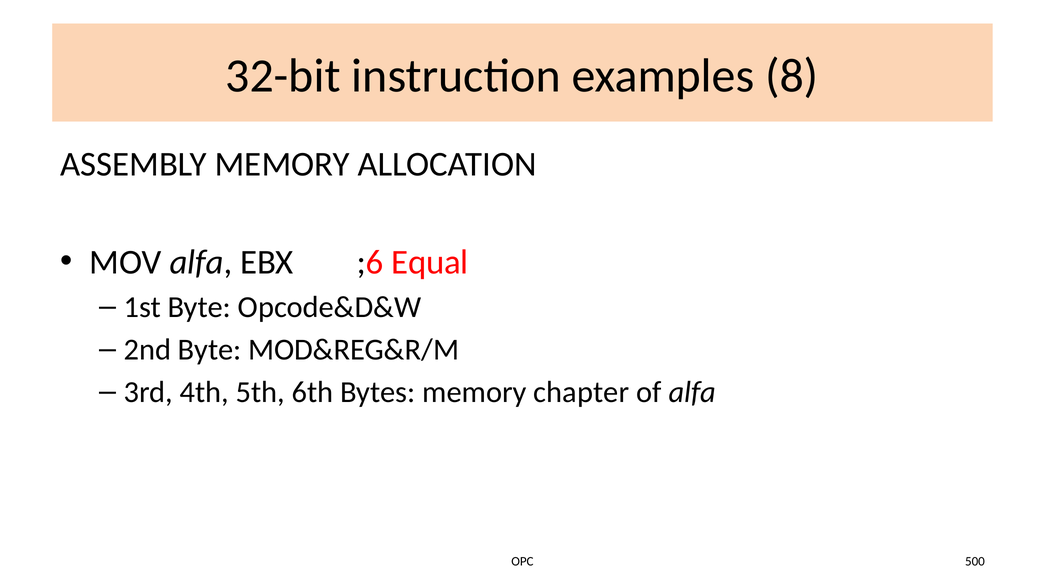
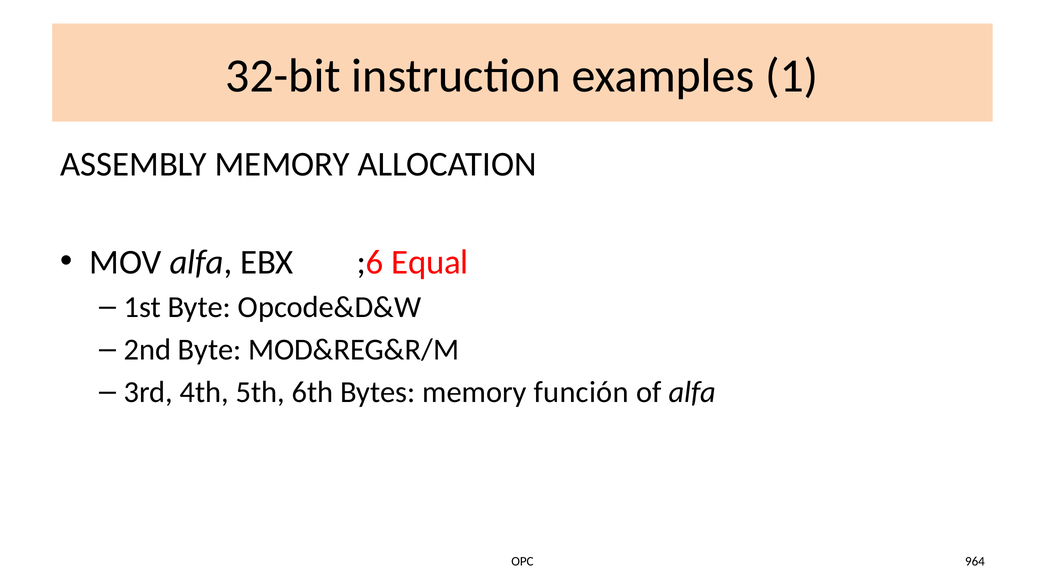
8: 8 -> 1 (792, 76)
chapter: chapter -> función (581, 392)
500: 500 -> 964 (975, 561)
